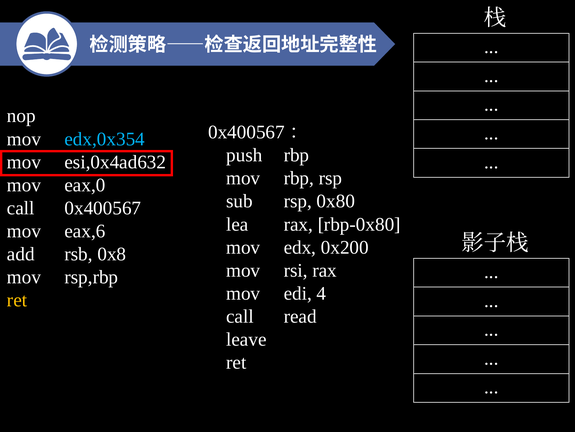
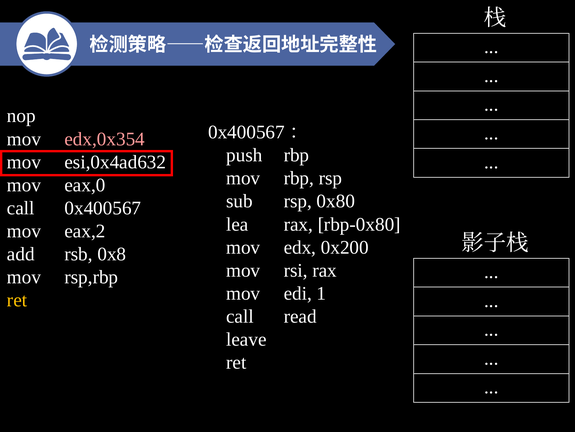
edx,0x354 colour: light blue -> pink (105, 139)
eax,6: eax,6 -> eax,2 (85, 231)
4: 4 -> 1 (321, 293)
